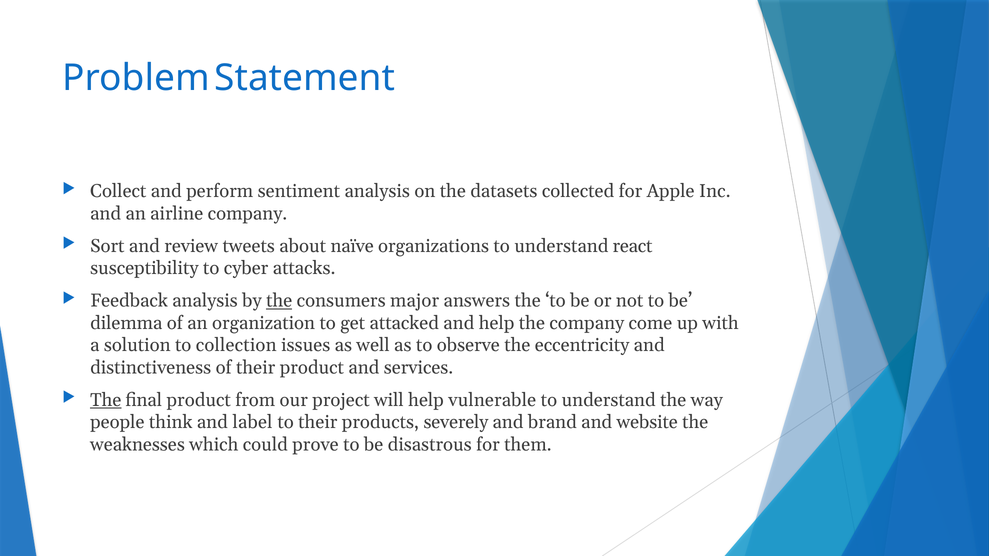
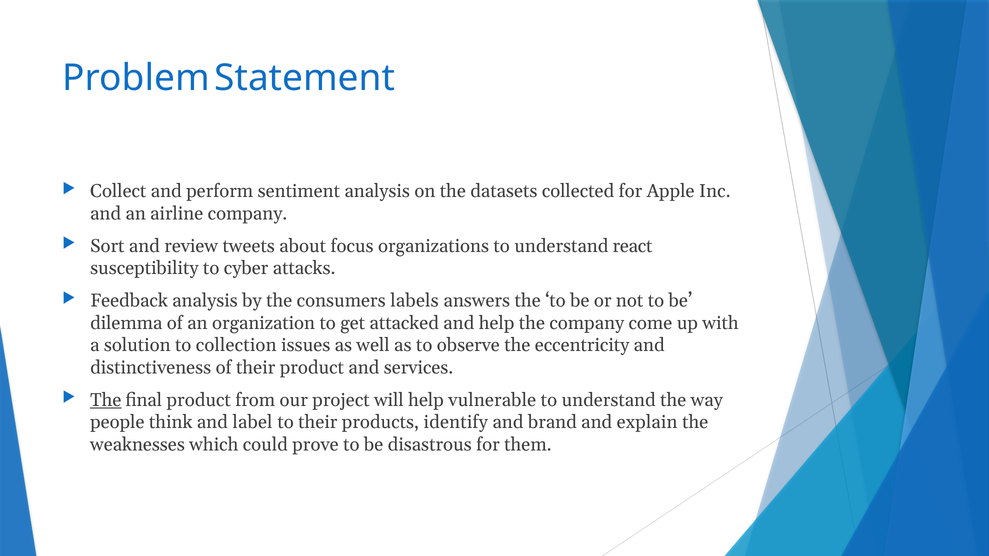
naïve: naïve -> focus (352, 246)
the underline: present -> none (279, 301)
major: major -> labels (415, 301)
severely: severely -> identify (456, 423)
website: website -> explain (647, 423)
